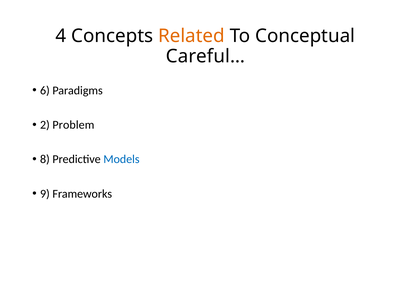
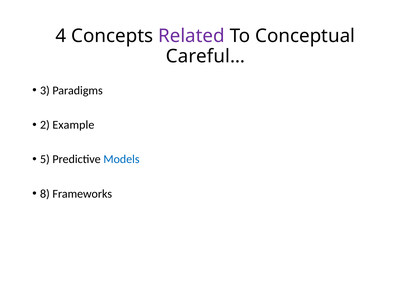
Related colour: orange -> purple (191, 36)
6: 6 -> 3 (45, 91)
Problem: Problem -> Example (73, 125)
8: 8 -> 5 (45, 159)
9: 9 -> 8 (45, 194)
